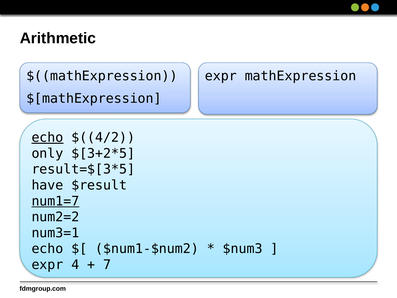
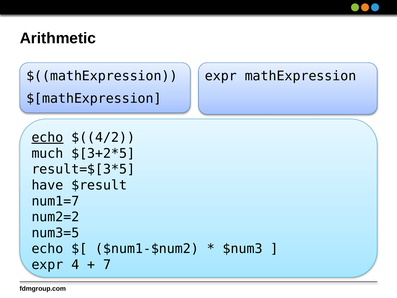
only: only -> much (47, 153)
num1=7 underline: present -> none (55, 201)
num3=1: num3=1 -> num3=5 (55, 233)
